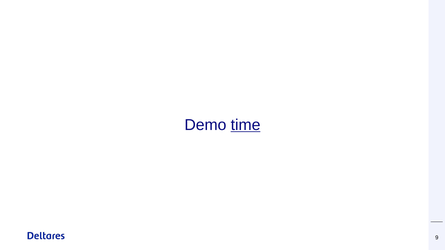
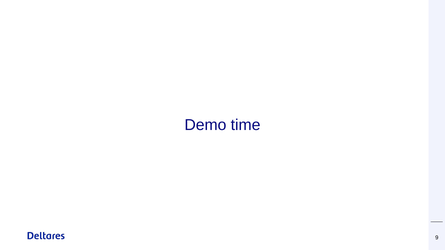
time underline: present -> none (246, 125)
